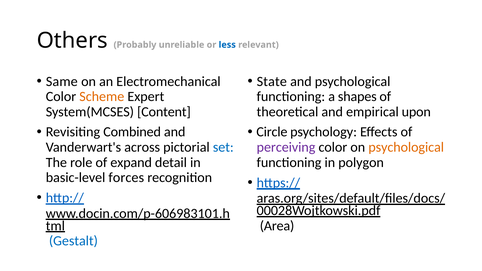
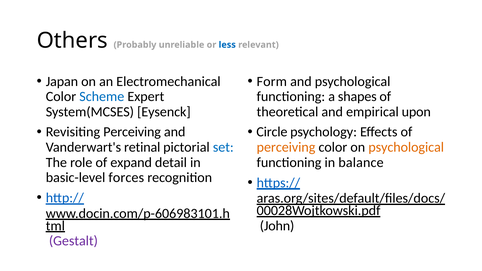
Same: Same -> Japan (62, 81)
State: State -> Form (272, 81)
Scheme colour: orange -> blue (102, 97)
Content: Content -> Eysenck (164, 112)
Revisiting Combined: Combined -> Perceiving (132, 132)
across: across -> retinal (142, 147)
perceiving colour: purple -> orange (286, 147)
polygon: polygon -> balance (361, 162)
Area: Area -> John (277, 226)
Gestalt colour: blue -> purple (73, 241)
